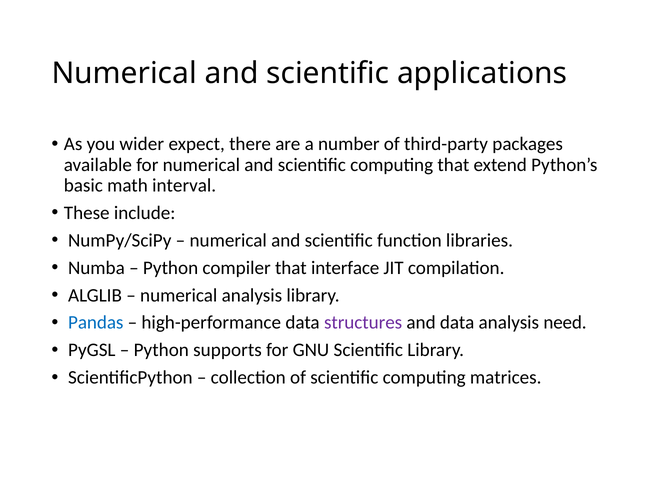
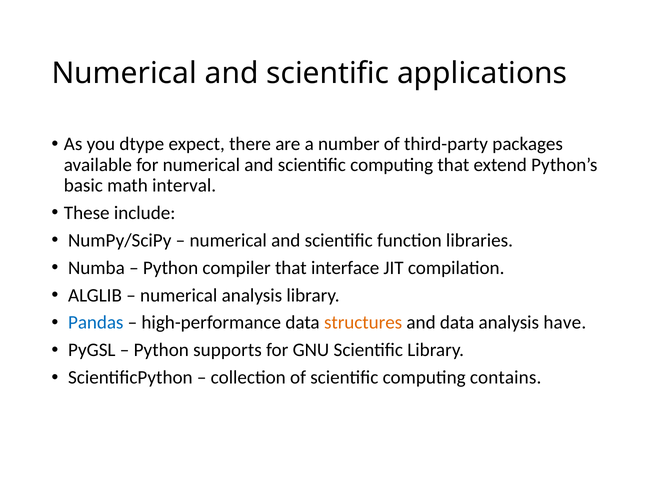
wider: wider -> dtype (142, 144)
structures colour: purple -> orange (363, 323)
need: need -> have (565, 323)
matrices: matrices -> contains (506, 378)
